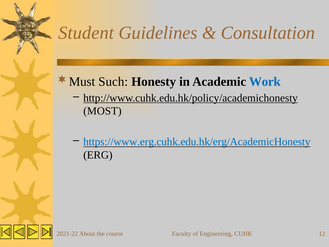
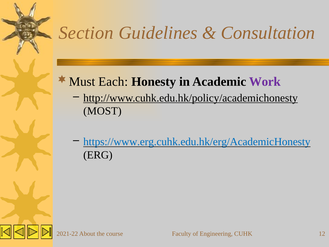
Student: Student -> Section (86, 33)
Such: Such -> Each (113, 82)
Work colour: blue -> purple (265, 82)
